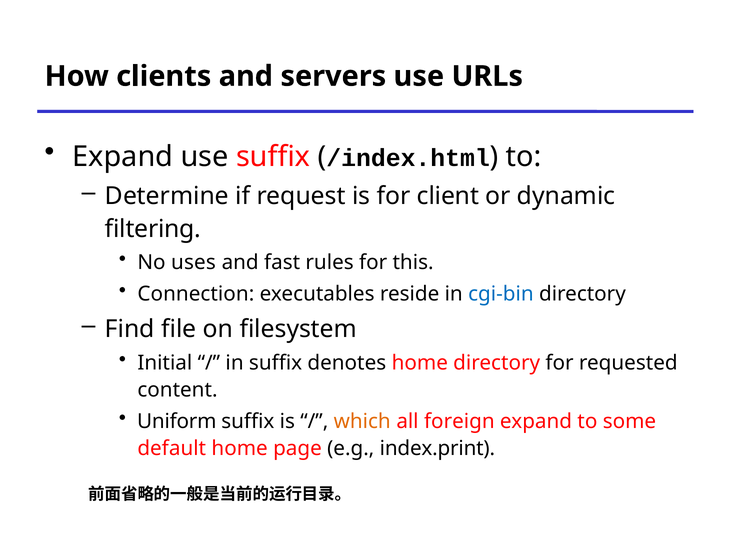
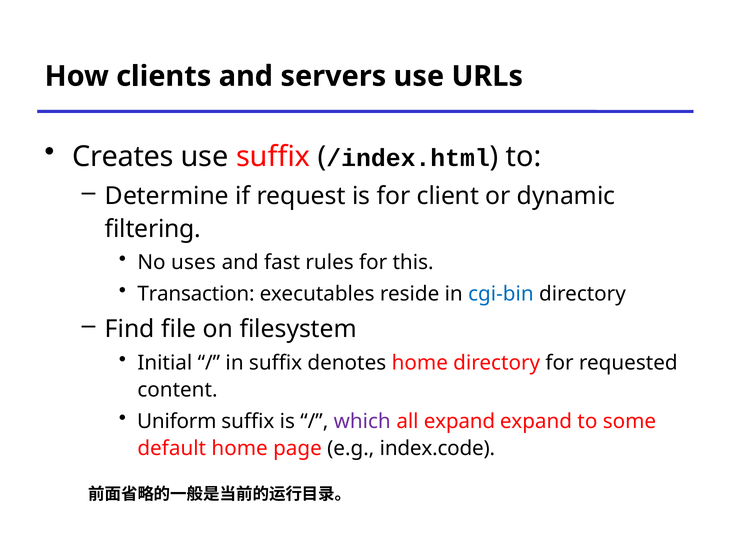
Expand: Expand -> Creates (123, 157)
Connection: Connection -> Transaction (196, 294)
which colour: orange -> purple (362, 422)
all foreign: foreign -> expand (459, 422)
index.print: index.print -> index.code (437, 449)
